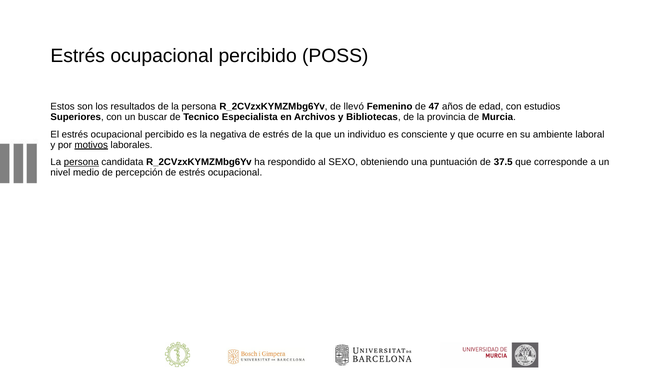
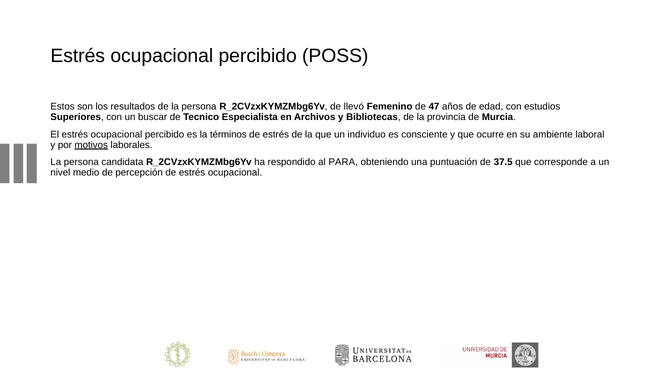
negativa: negativa -> términos (228, 135)
persona underline: present -> none (81, 162)
SEXO: SEXO -> PARA (343, 162)
